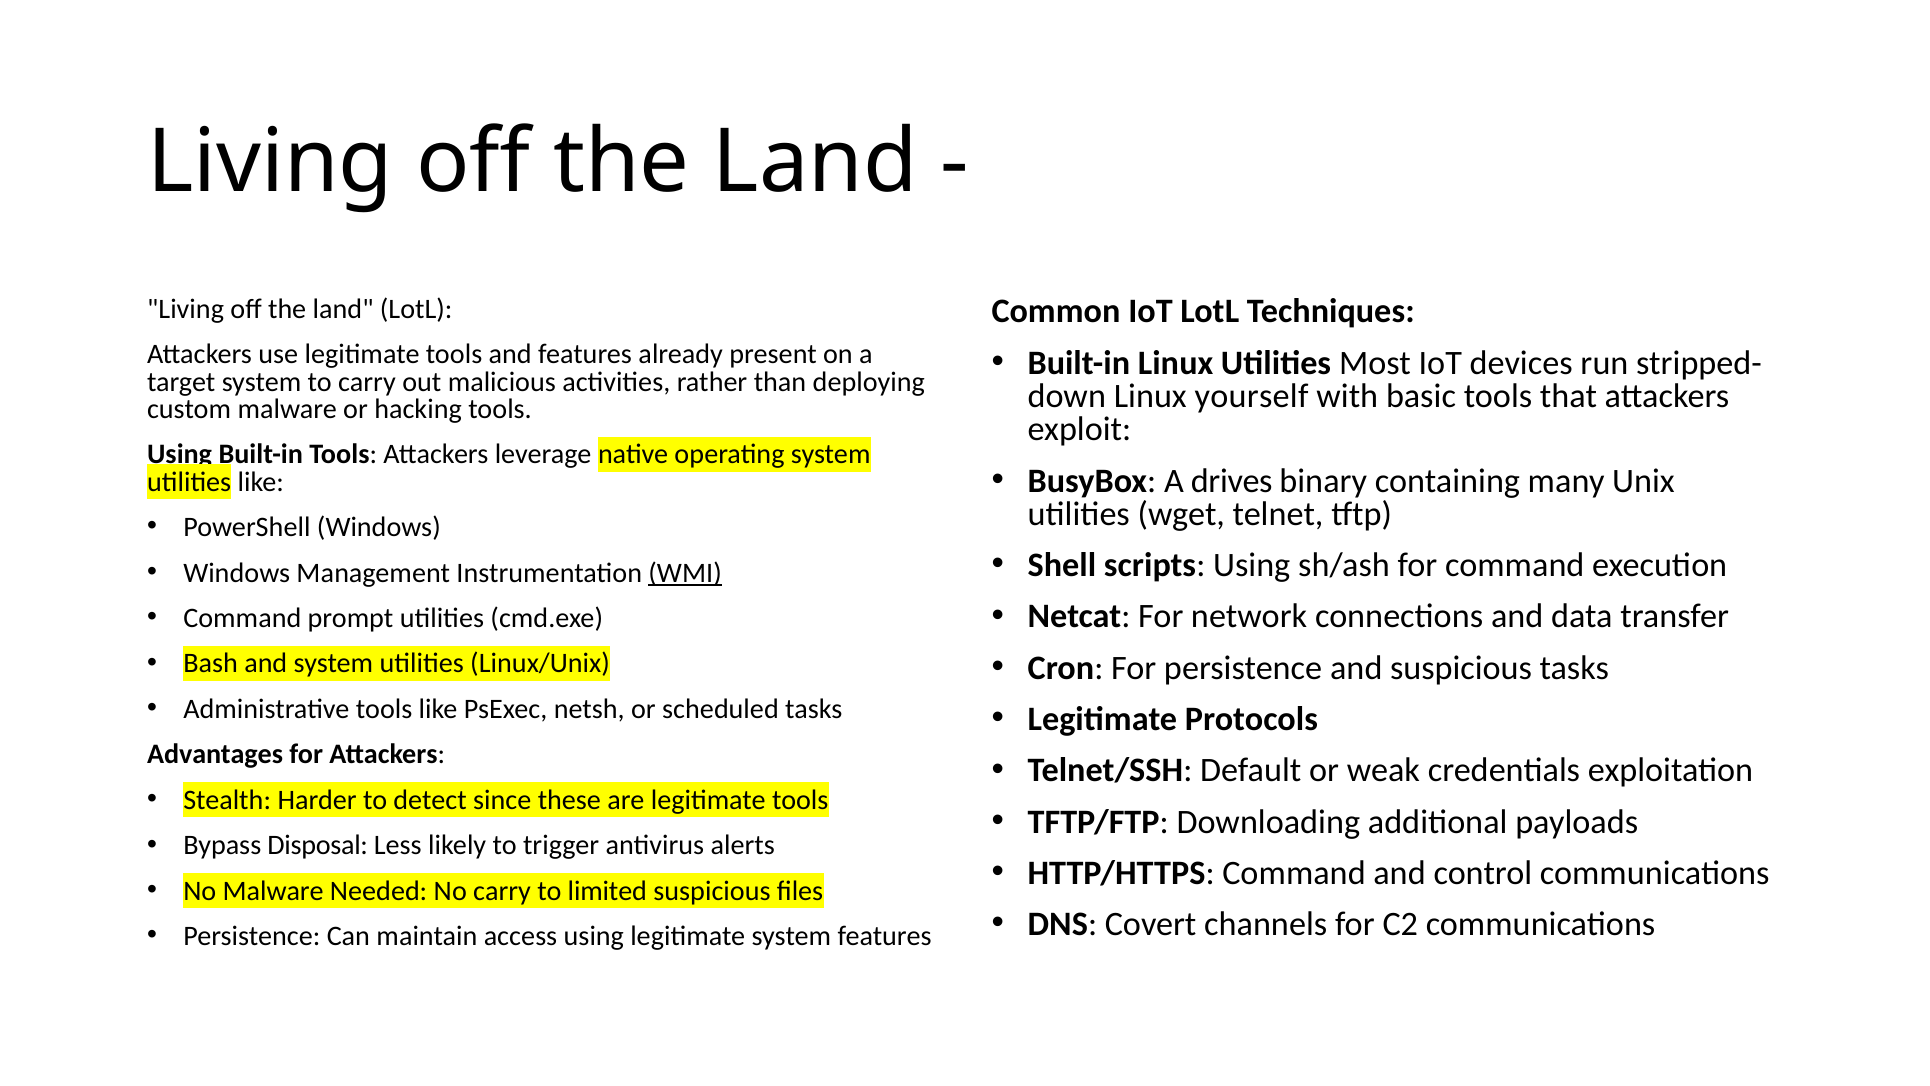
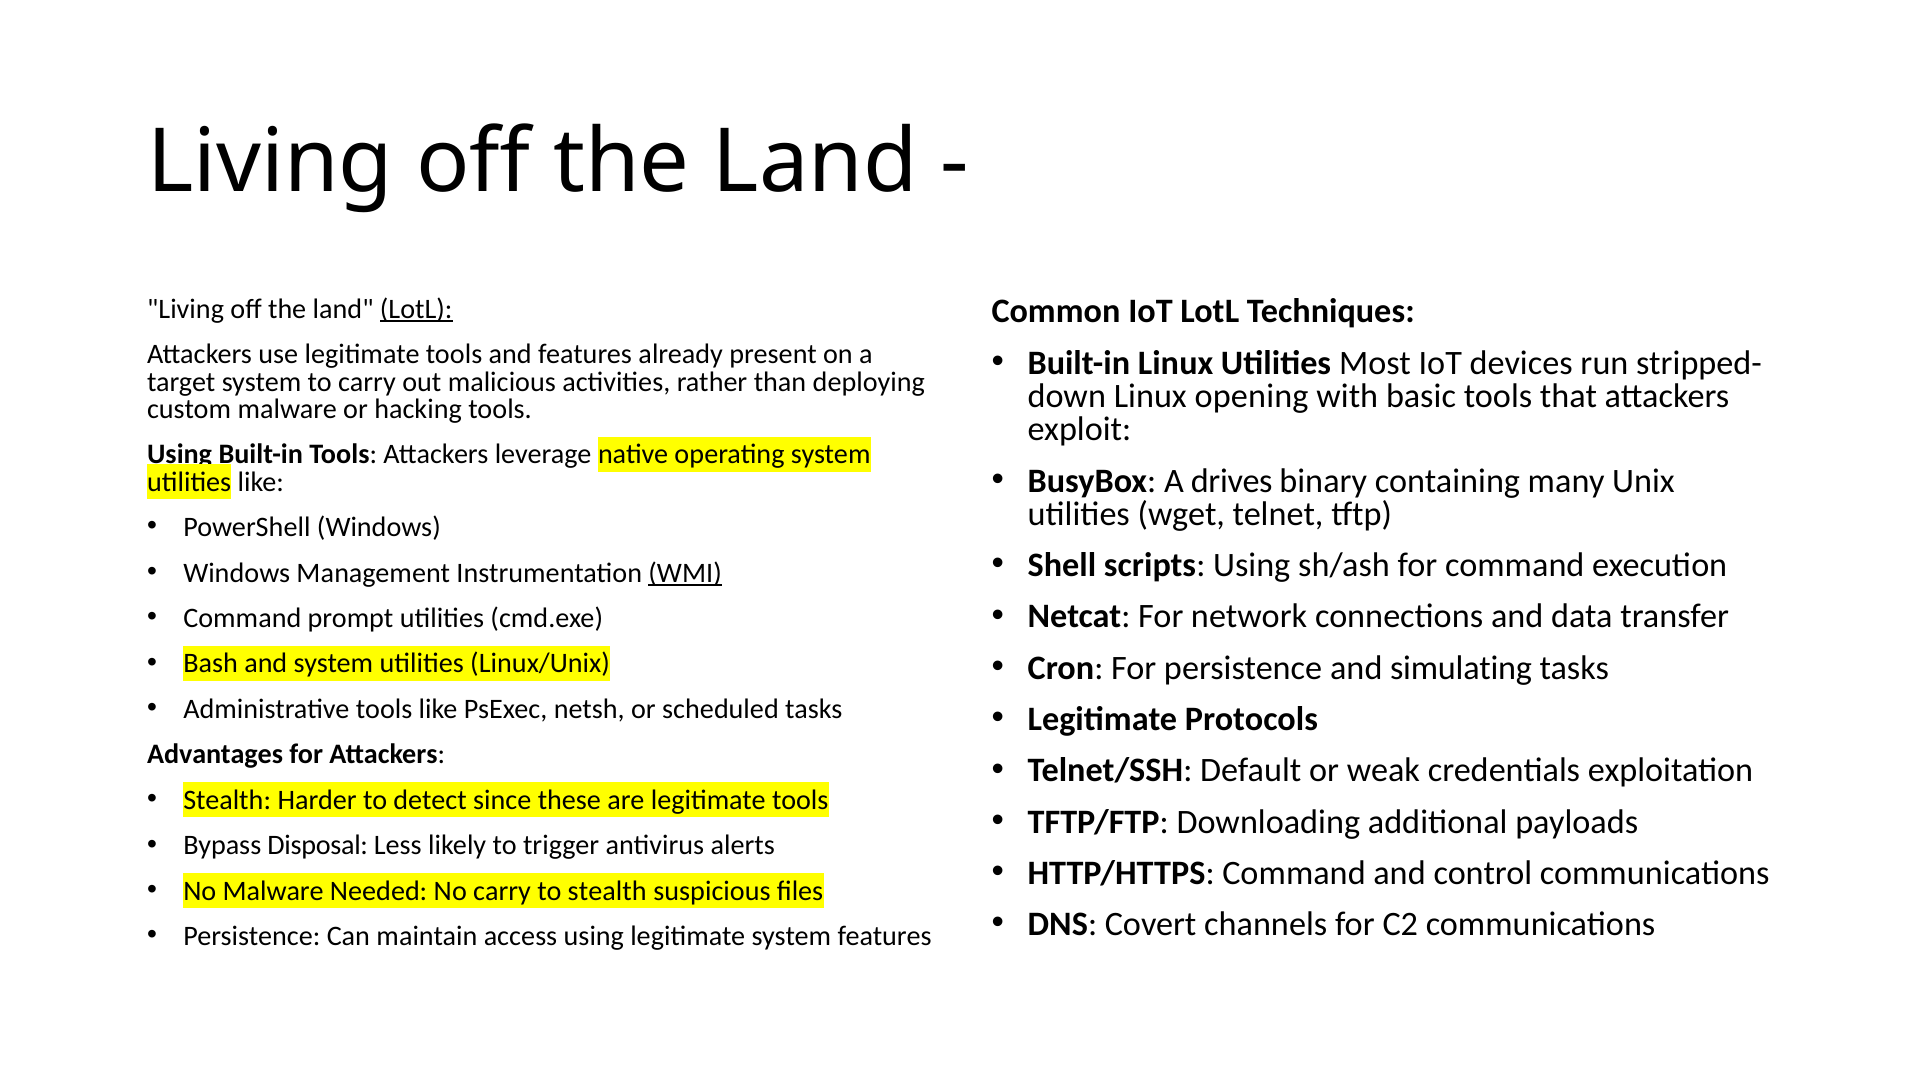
LotL underline: none -> present (416, 309)
yourself: yourself -> opening (1252, 396)
and suspicious: suspicious -> simulating (1461, 668)
to limited: limited -> stealth (607, 890)
